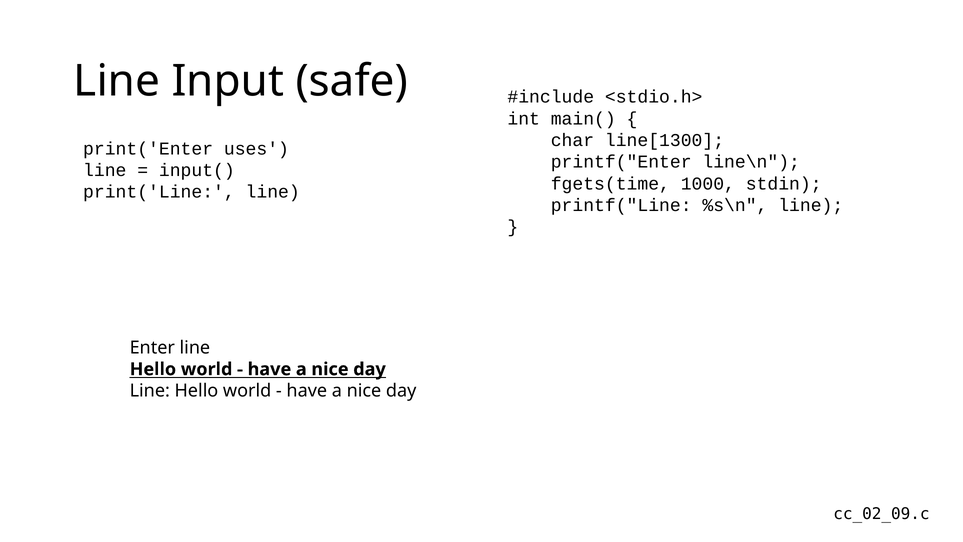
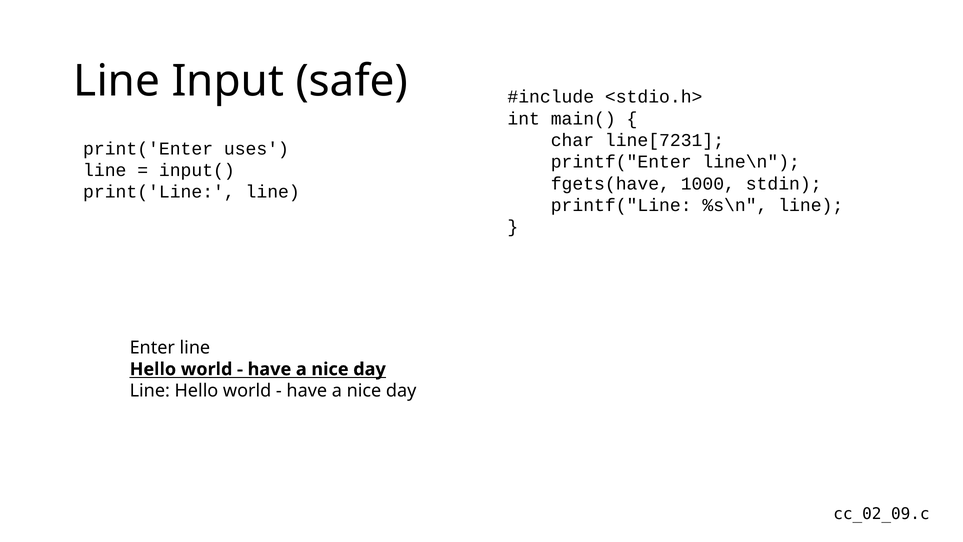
line[1300: line[1300 -> line[7231 (665, 140)
fgets(time: fgets(time -> fgets(have (610, 183)
